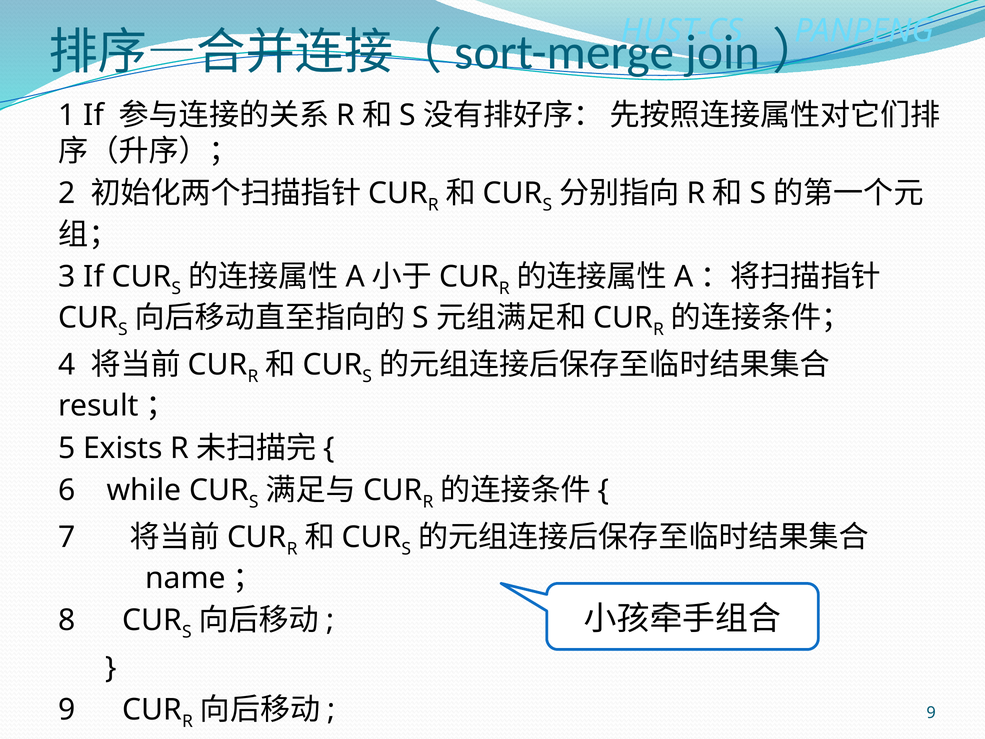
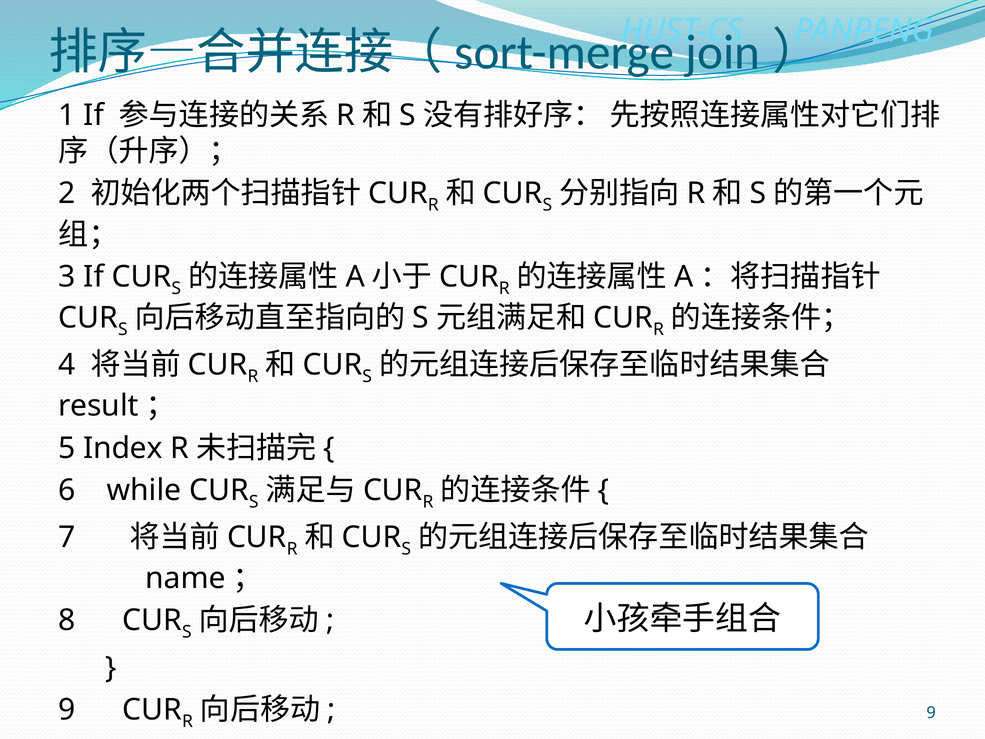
Exists: Exists -> Index (123, 448)
